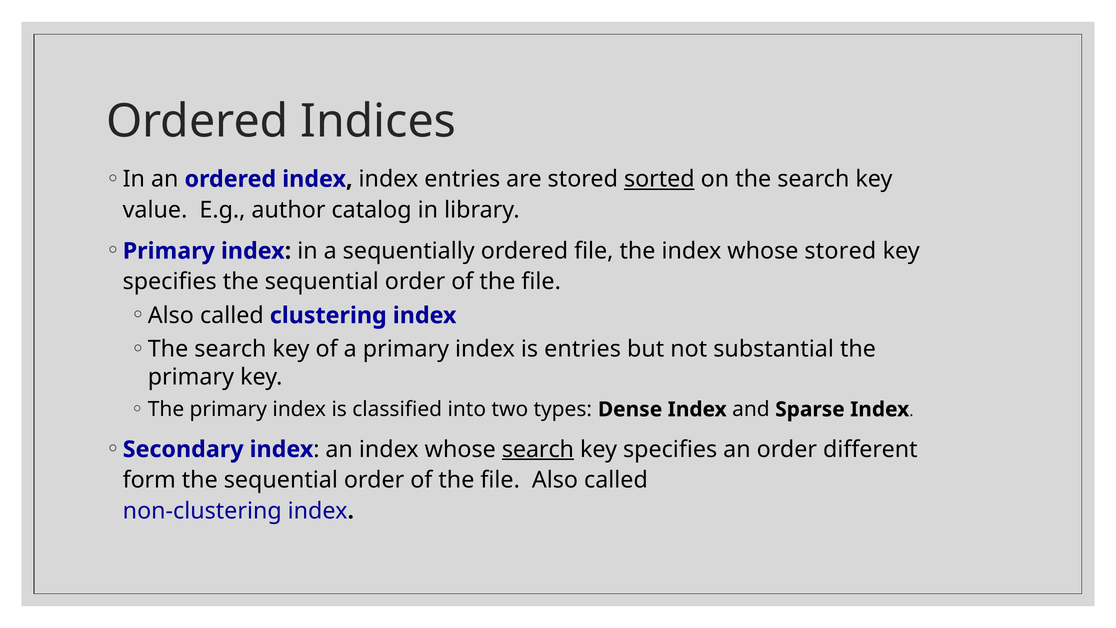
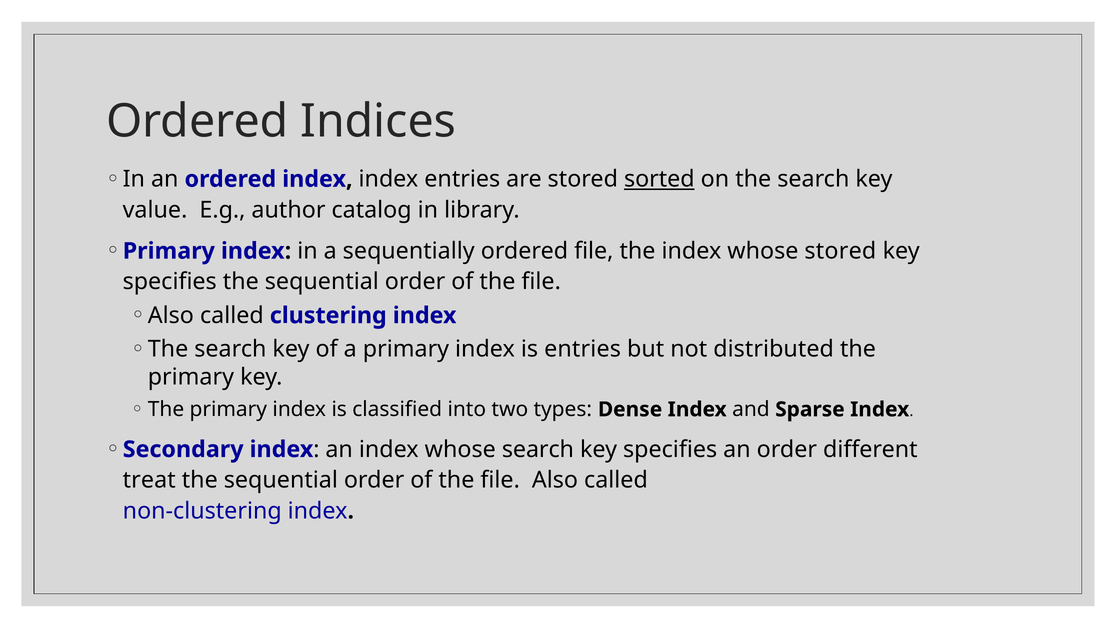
substantial: substantial -> distributed (774, 349)
search underline: present -> none (538, 449)
form: form -> treat (149, 480)
